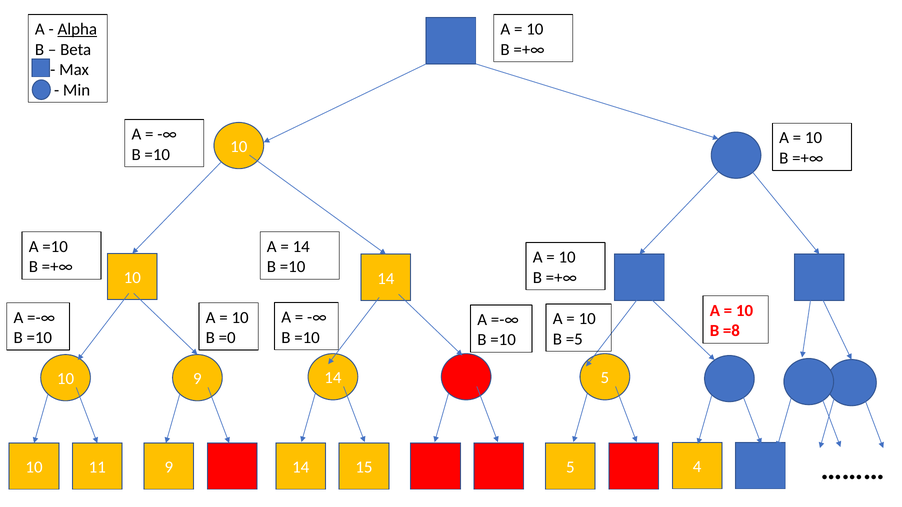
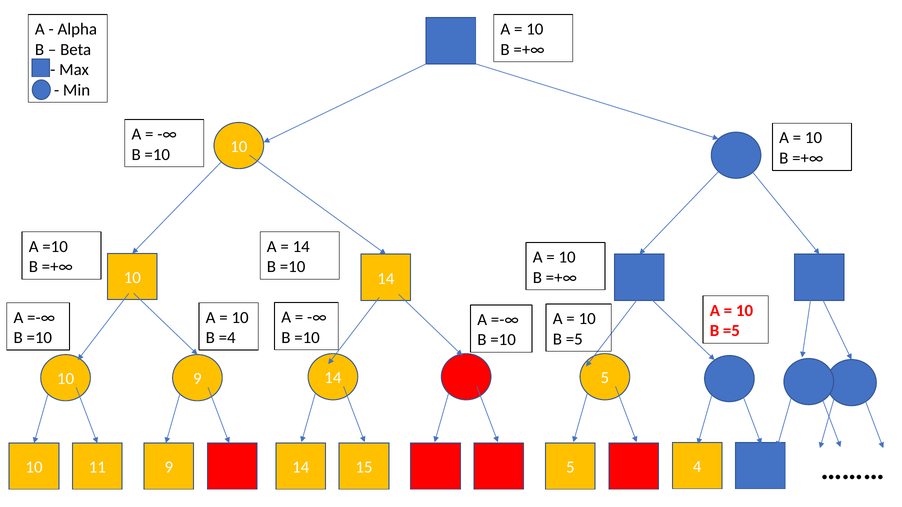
Alpha underline: present -> none (77, 29)
=8: =8 -> =5 (731, 331)
=0: =0 -> =4 (227, 338)
